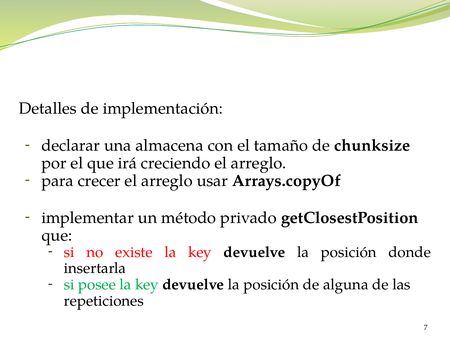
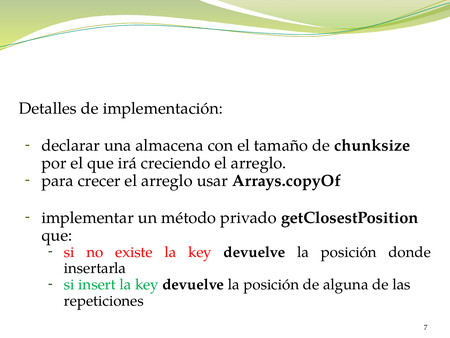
posee: posee -> insert (97, 284)
